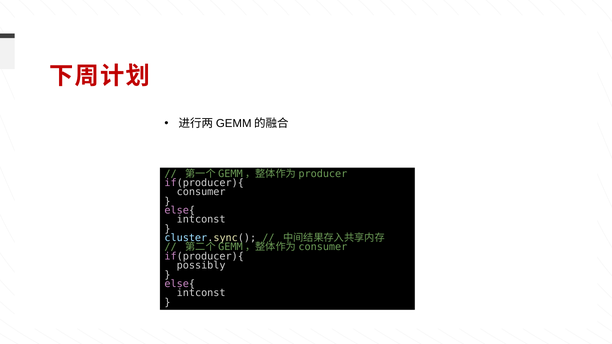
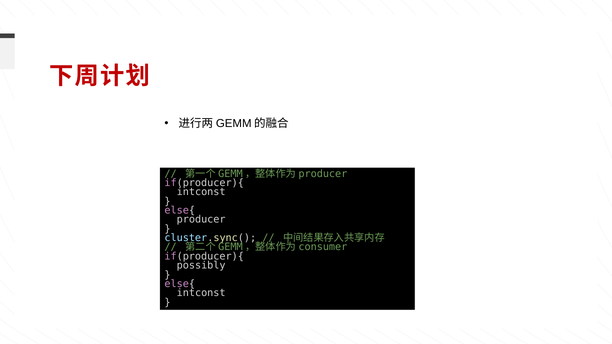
consumer: consumer -> intconst (201, 192)
intconst: intconst -> producer (201, 220)
